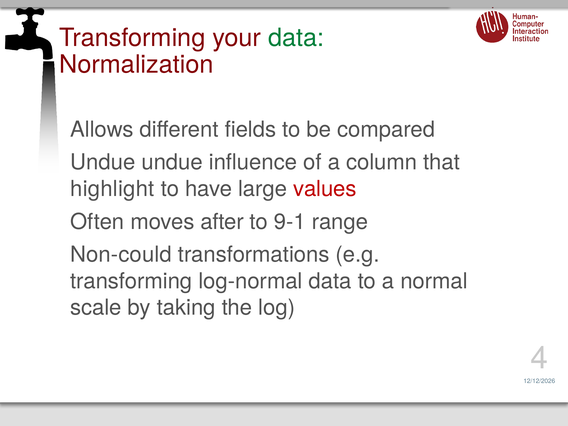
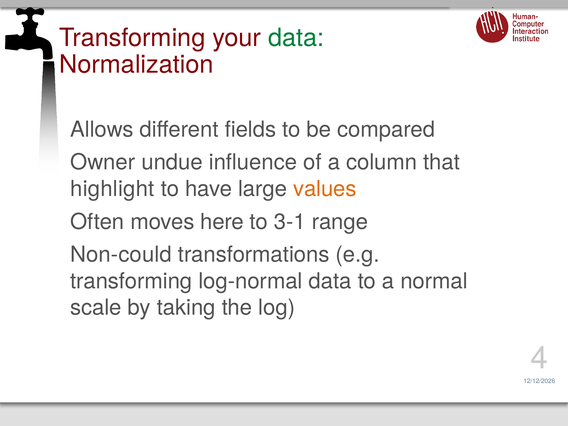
Undue: Undue -> Owner (103, 162)
values colour: red -> orange (325, 189)
after: after -> here (222, 222)
9-1: 9-1 -> 3-1 (290, 222)
